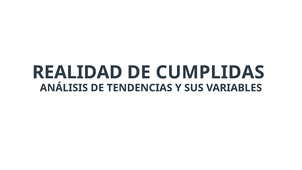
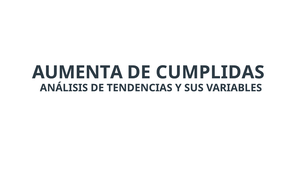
REALIDAD: REALIDAD -> AUMENTA (77, 72)
